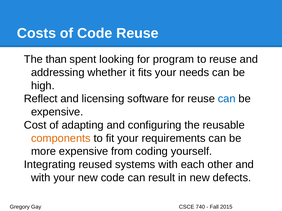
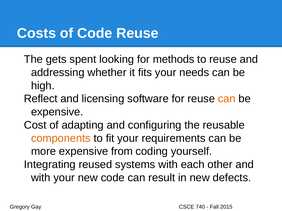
than: than -> gets (56, 60)
program: program -> methods (174, 60)
can colour: blue -> orange (227, 99)
